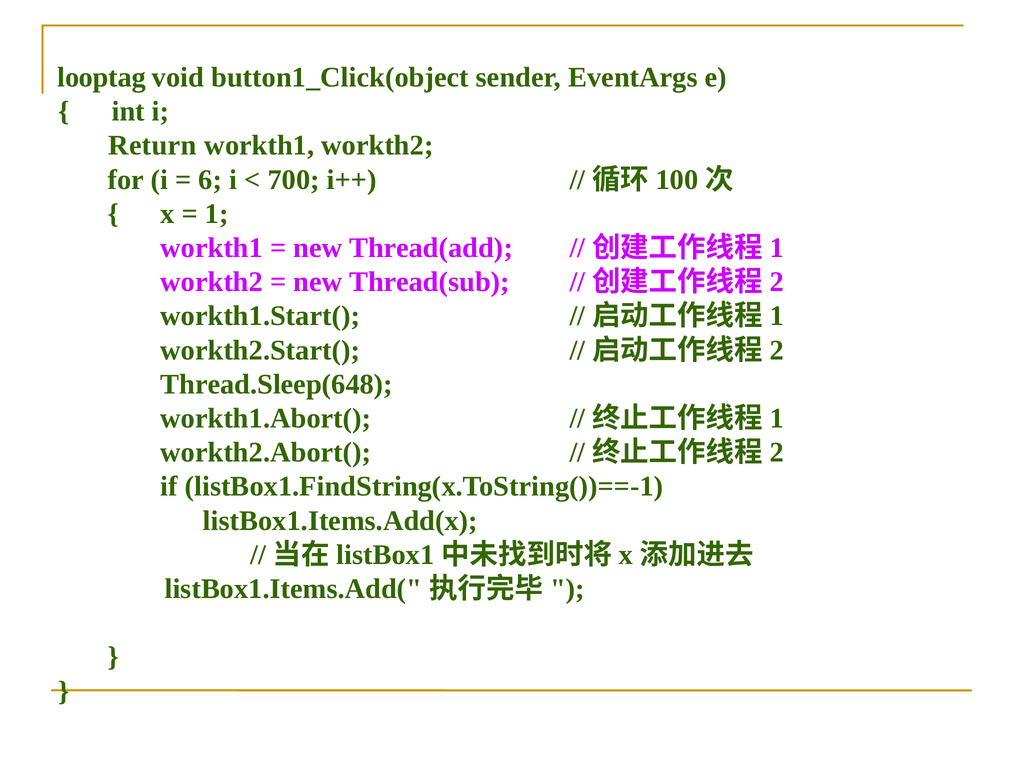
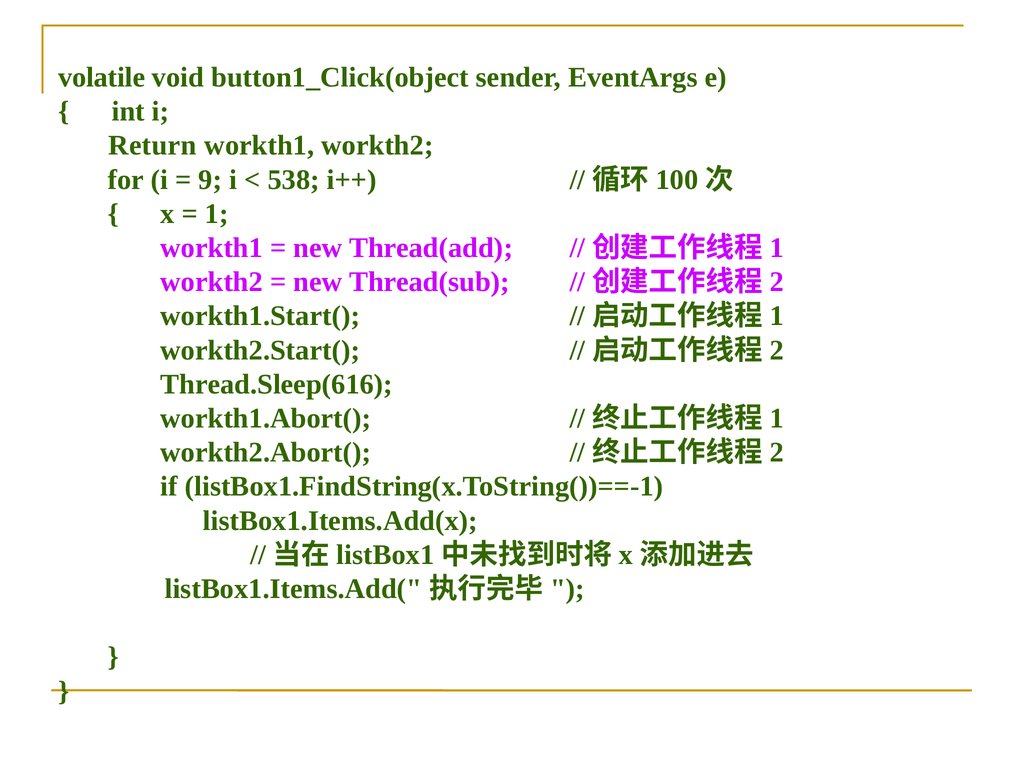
looptag: looptag -> volatile (102, 77)
6: 6 -> 9 (210, 180)
700: 700 -> 538 (294, 180)
Thread.Sleep(648: Thread.Sleep(648 -> Thread.Sleep(616 (277, 384)
